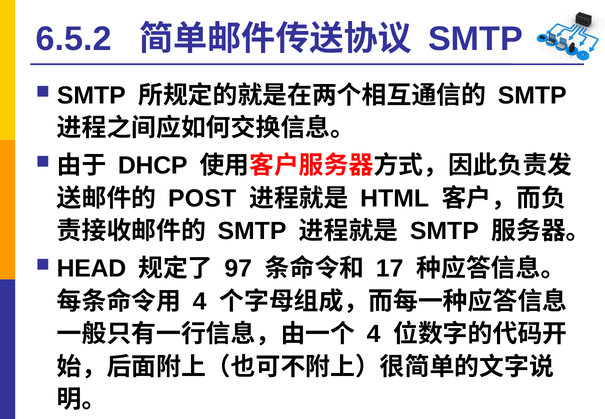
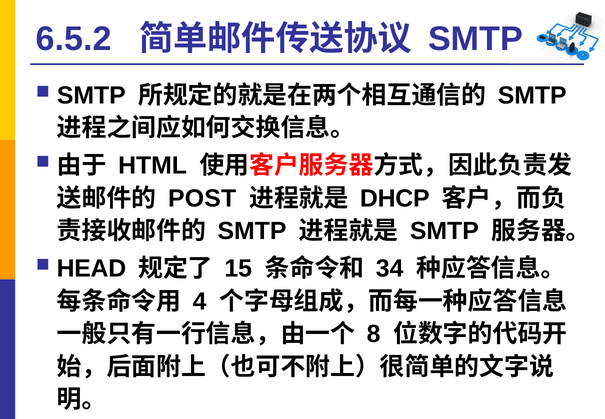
DHCP: DHCP -> HTML (153, 166)
HTML: HTML -> DHCP (395, 198)
97: 97 -> 15 (238, 269)
17: 17 -> 34 (390, 269)
4: 4 -> 8 (374, 334)
